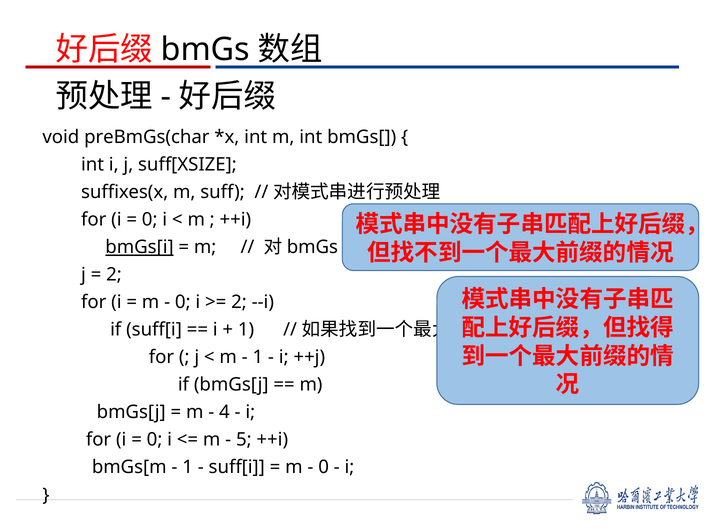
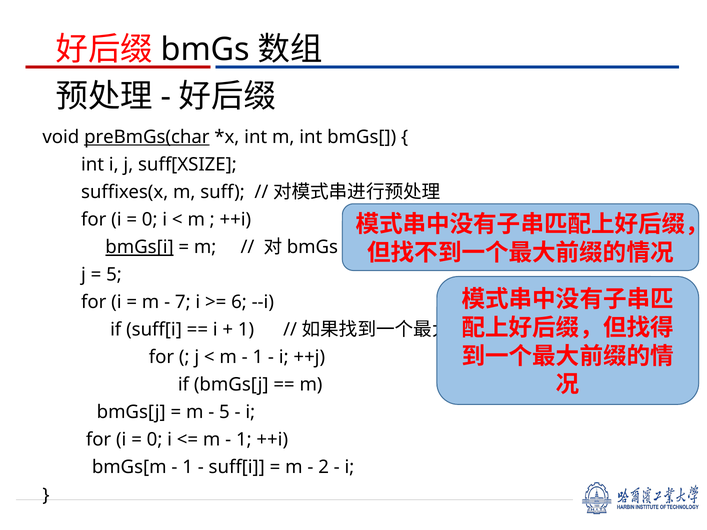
preBmGs(char underline: none -> present (147, 137)
2: 2 -> 5 (114, 275)
0: 0 -> 7 (183, 302)
2: 2 -> 6 (239, 302)
4: 4 -> 5 (224, 413)
5: 5 -> 1 (244, 440)
0: 0 -> 2 (324, 468)
